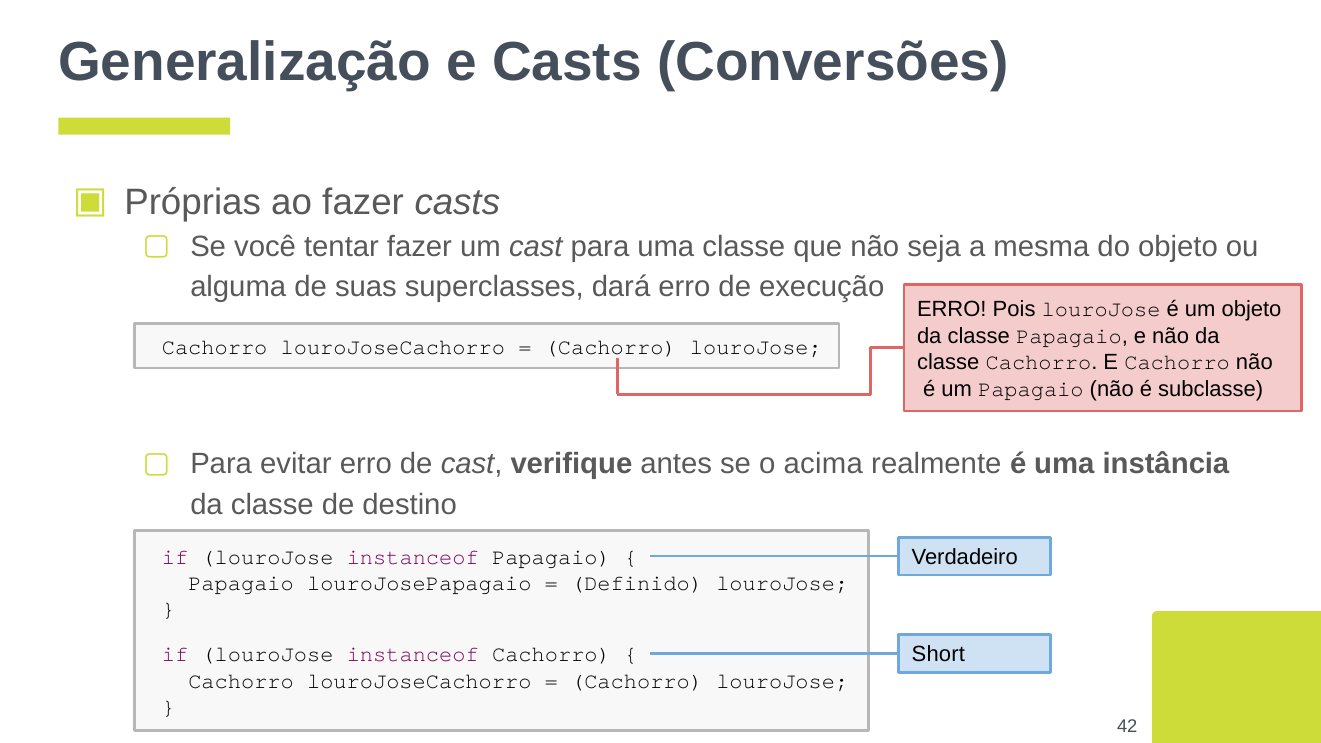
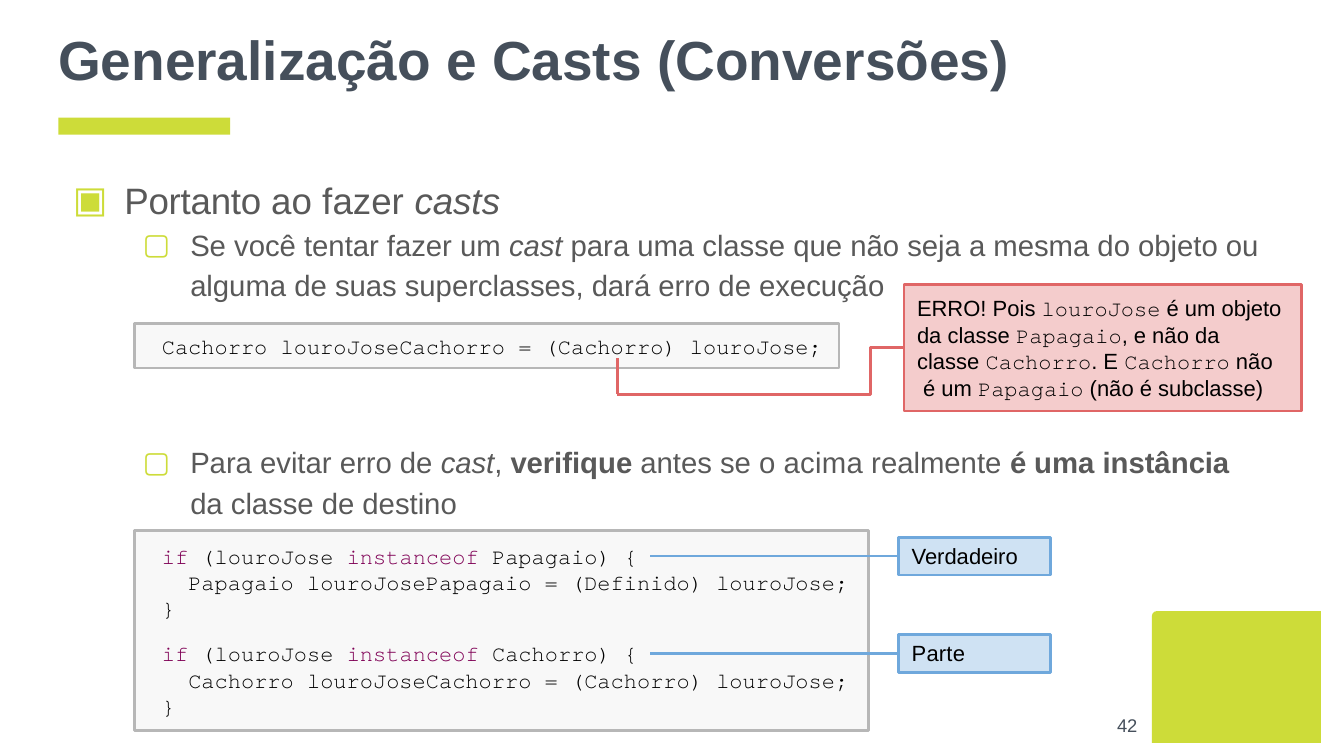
Próprias: Próprias -> Portanto (193, 202)
Short: Short -> Parte (938, 655)
